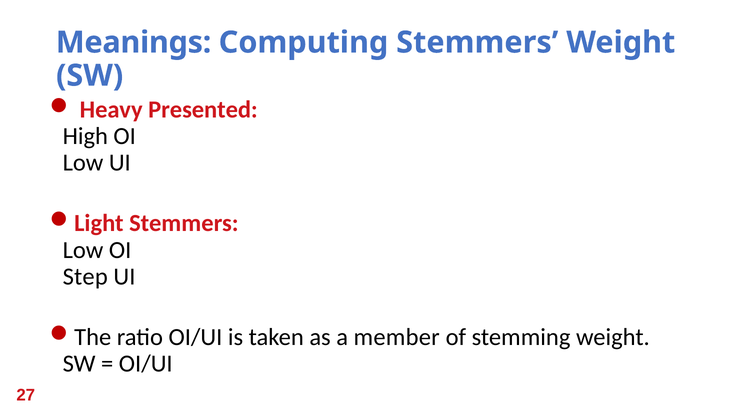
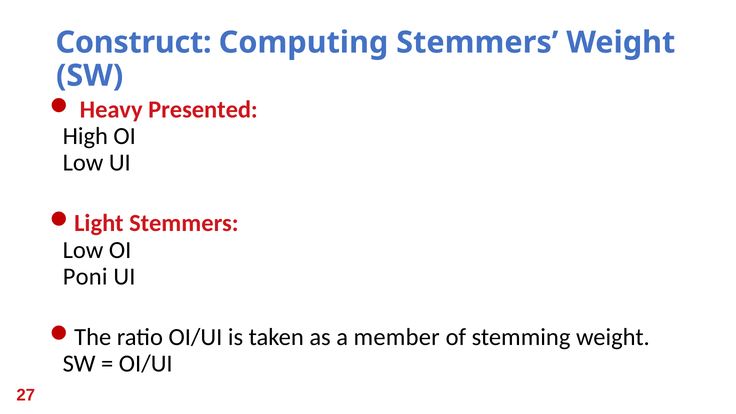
Meanings: Meanings -> Construct (134, 42)
Step: Step -> Poni (85, 276)
